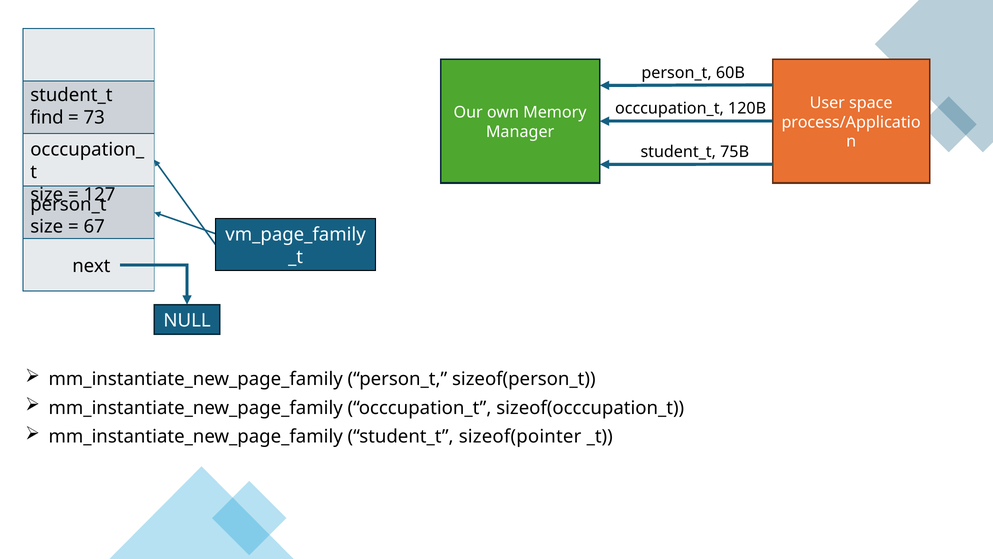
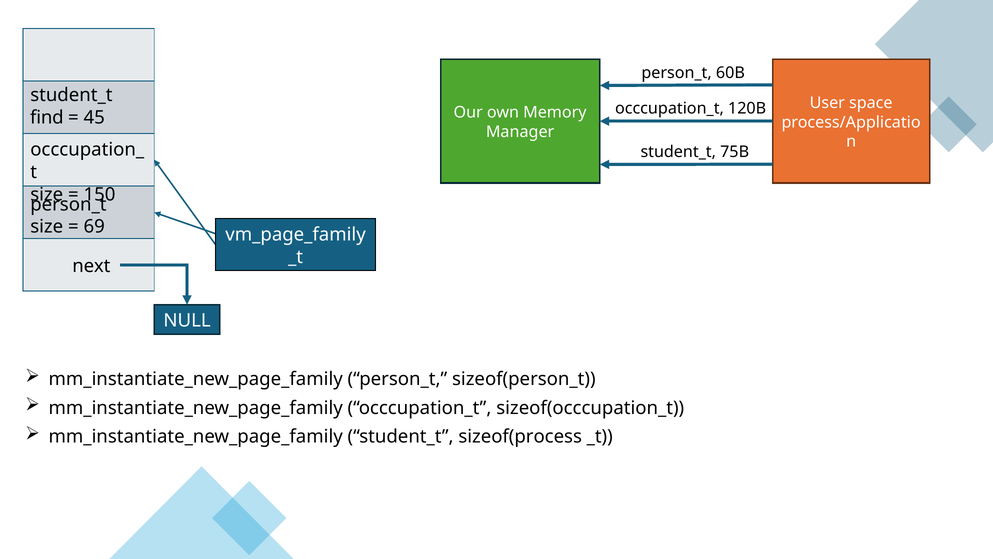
73: 73 -> 45 (94, 117)
127: 127 -> 150 (99, 194)
67: 67 -> 69 (94, 227)
sizeof(pointer: sizeof(pointer -> sizeof(process (520, 436)
